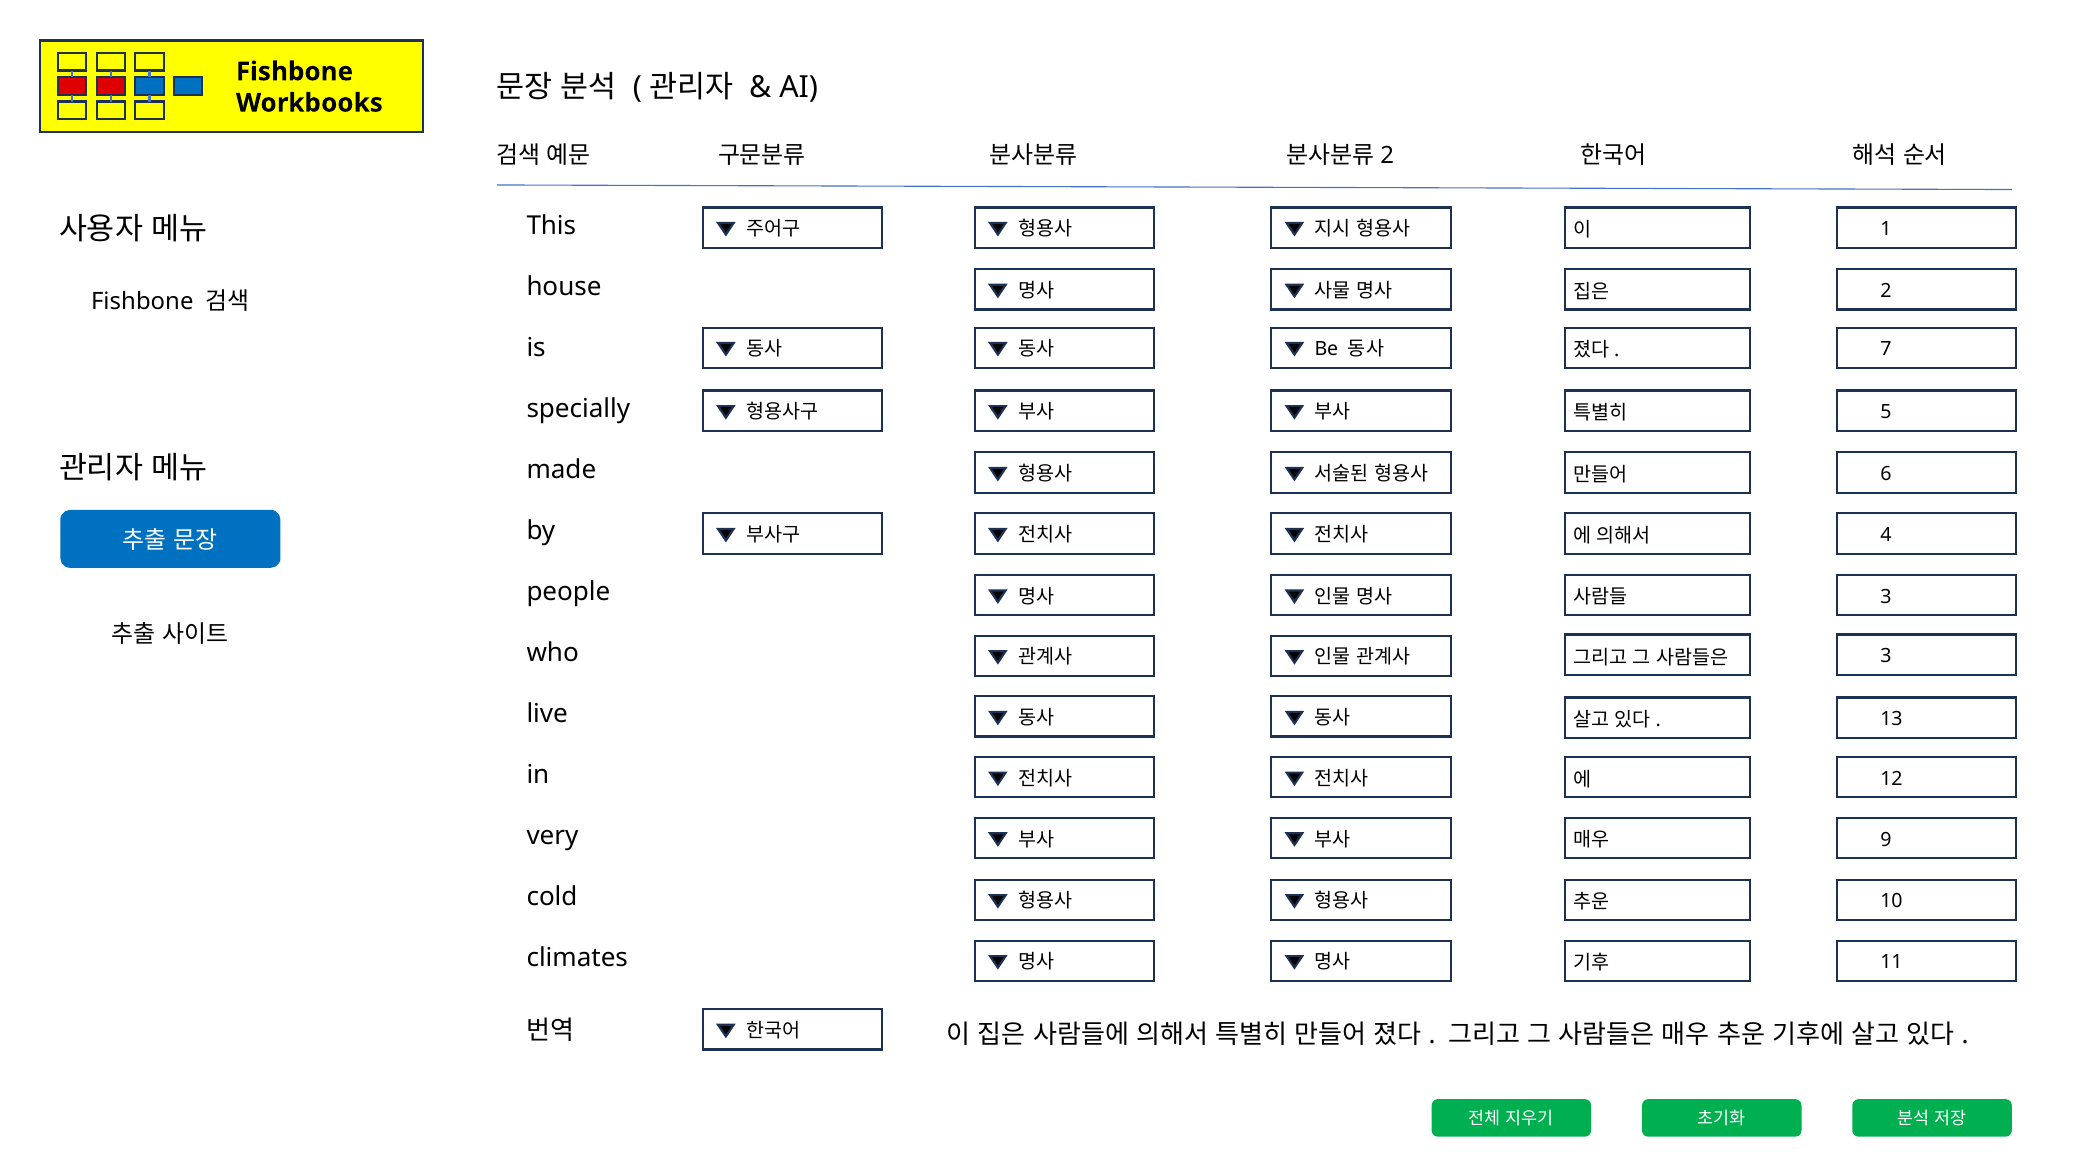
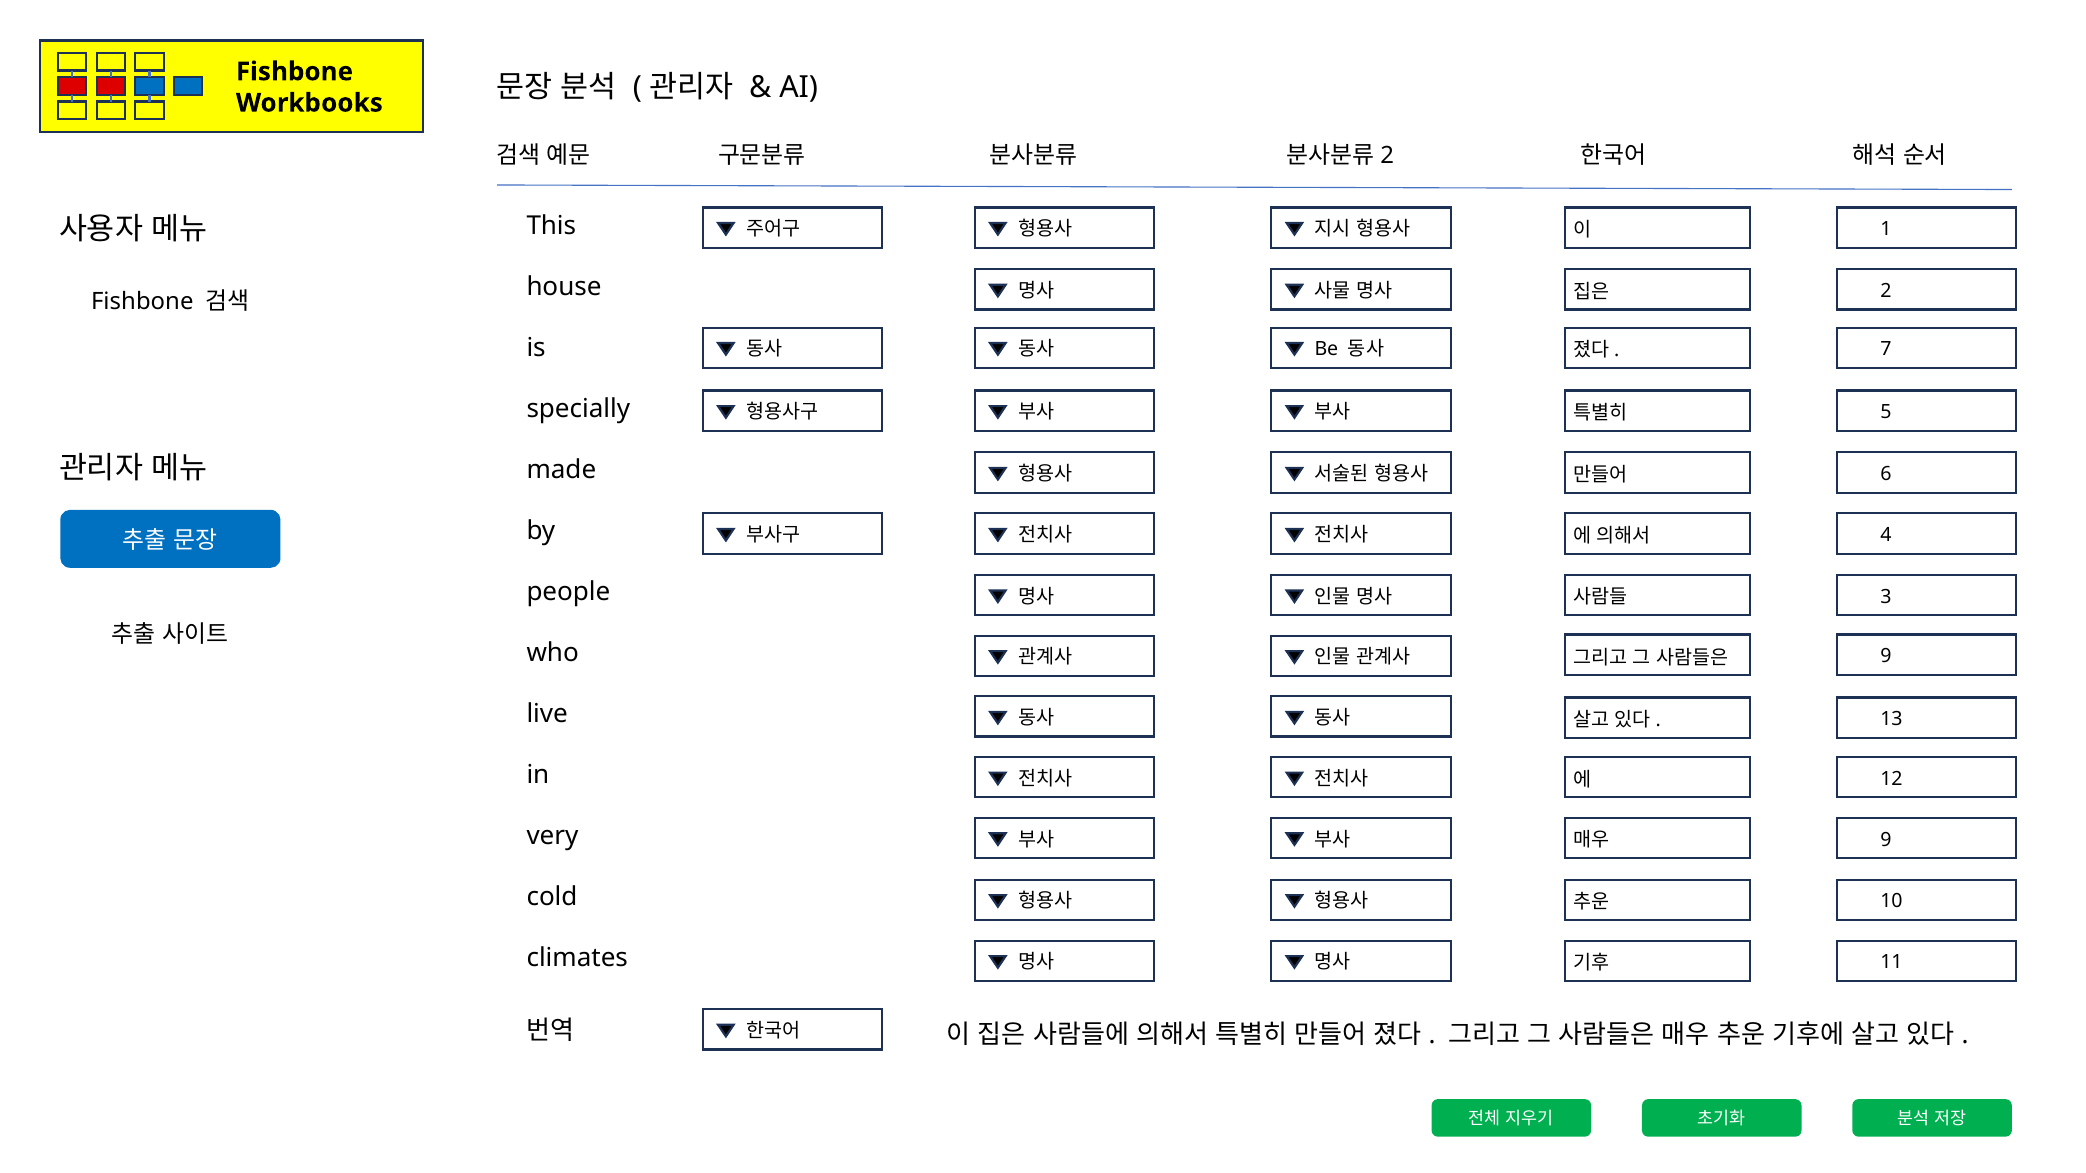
3: 3 -> 9 (1886, 657)
